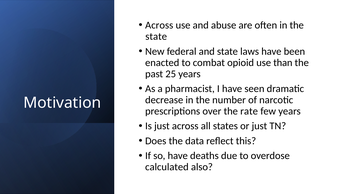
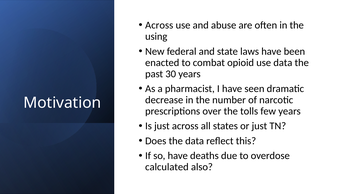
state: state -> using (156, 36)
use than: than -> data (283, 63)
25: 25 -> 30 (171, 74)
rate: rate -> tolls (249, 111)
